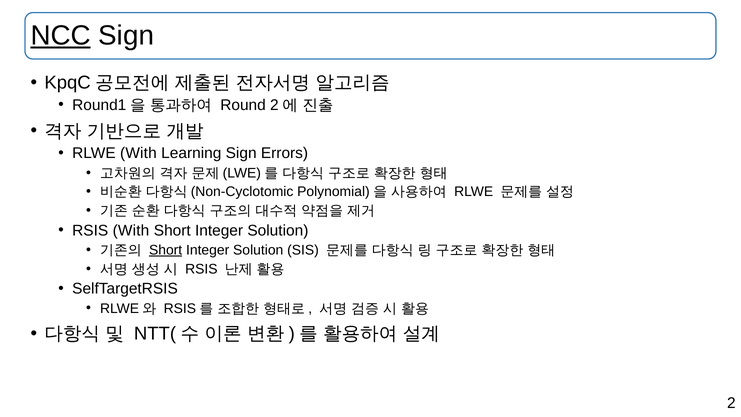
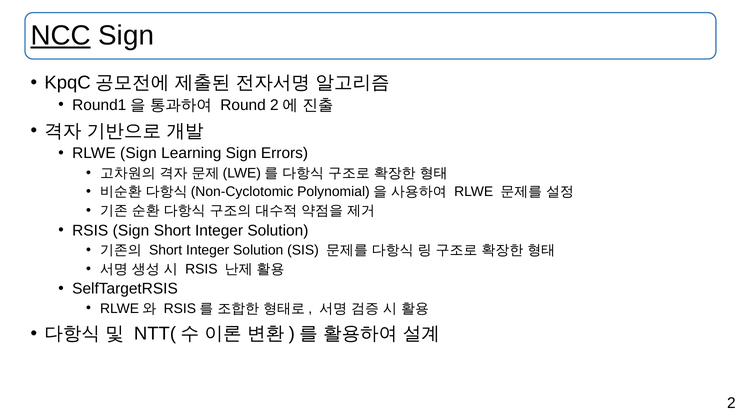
RLWE With: With -> Sign (138, 153)
RSIS With: With -> Sign (131, 230)
Short underline: present -> none (166, 250)
